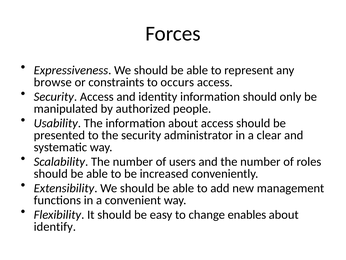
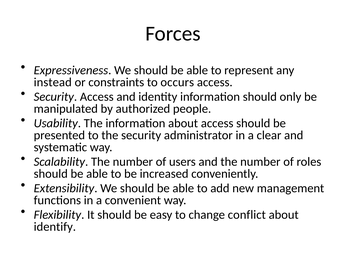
browse: browse -> instead (53, 82)
enables: enables -> conflict (247, 214)
